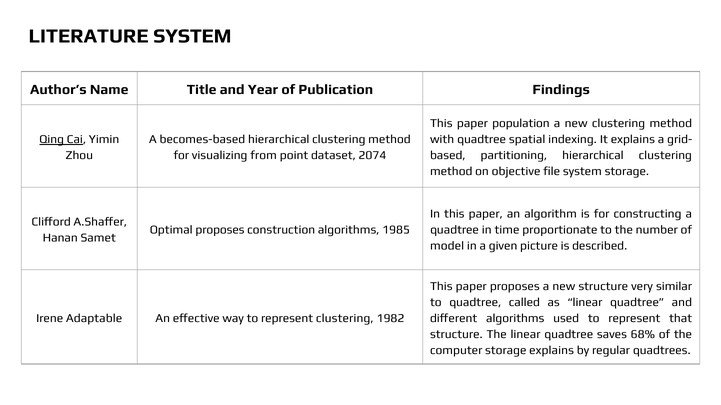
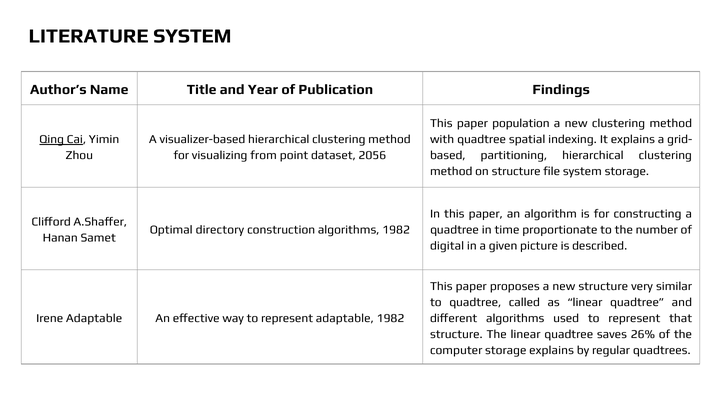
becomes-based: becomes-based -> visualizer-based (202, 140)
2074: 2074 -> 2056 (372, 156)
on objective: objective -> structure (516, 172)
Optimal proposes: proposes -> directory (220, 230)
algorithms 1985: 1985 -> 1982 (396, 230)
model: model -> digital (447, 246)
represent clustering: clustering -> adaptable (345, 319)
68%: 68% -> 26% (643, 335)
